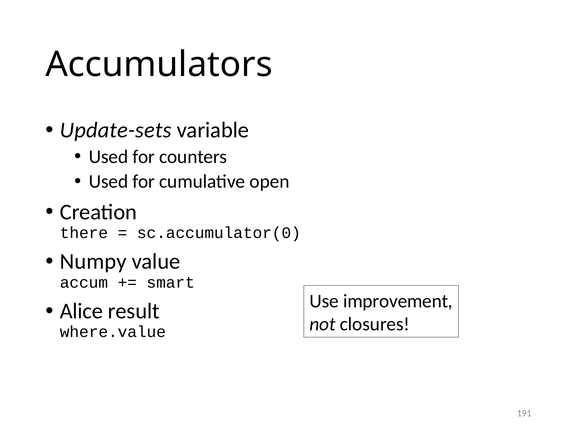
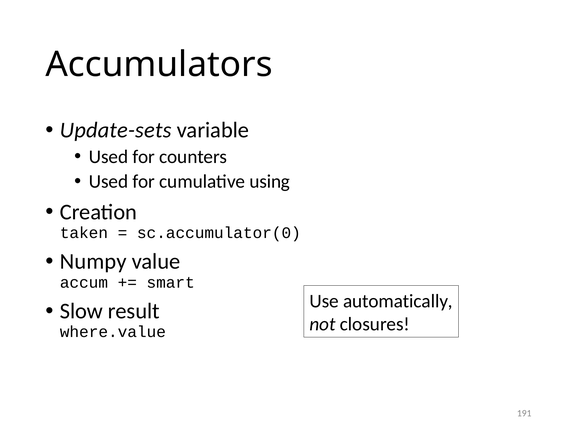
open: open -> using (270, 181)
there: there -> taken (84, 233)
improvement: improvement -> automatically (398, 301)
Alice: Alice -> Slow (81, 311)
